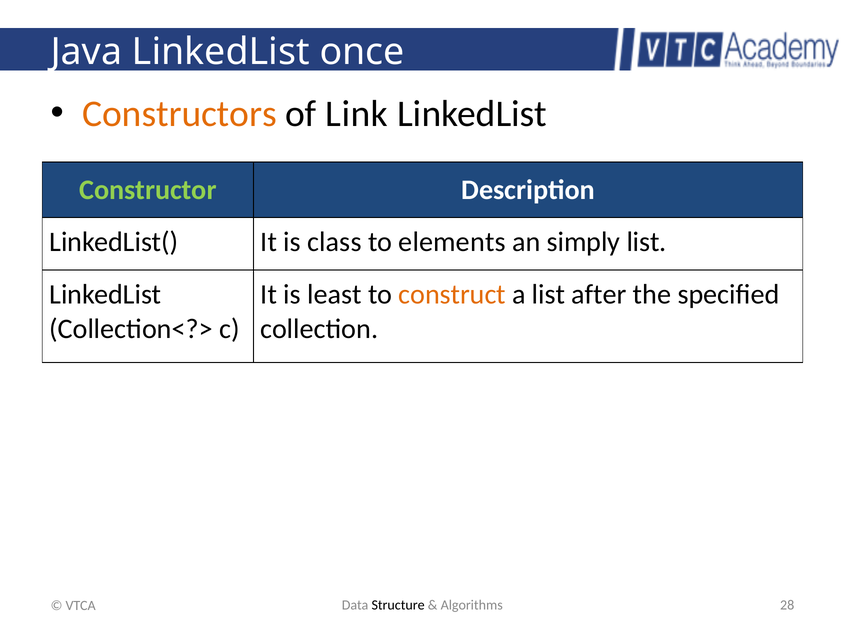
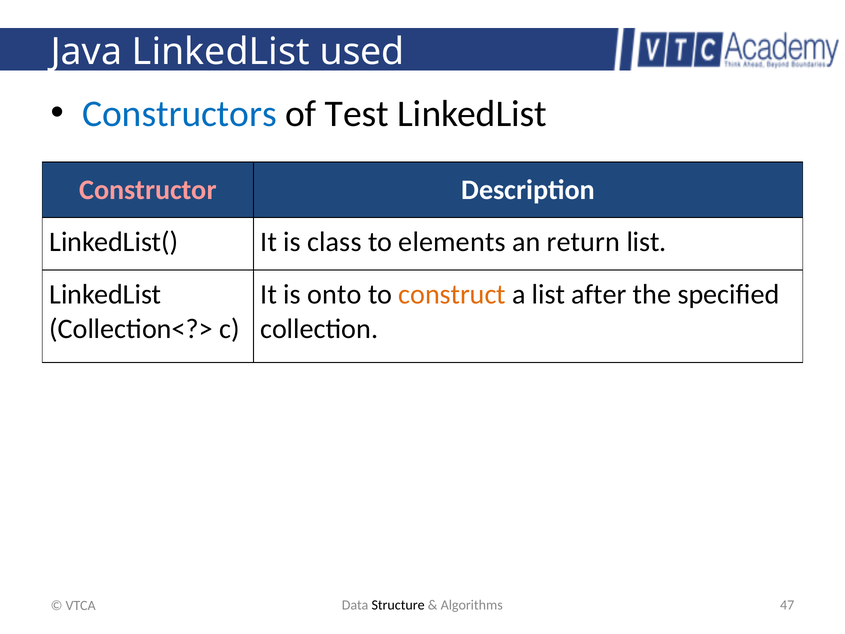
once: once -> used (362, 52)
Constructors colour: orange -> blue (180, 114)
Link: Link -> Test (357, 114)
Constructor colour: light green -> pink (148, 190)
simply: simply -> return (583, 242)
least: least -> onto (334, 295)
28: 28 -> 47 (787, 605)
